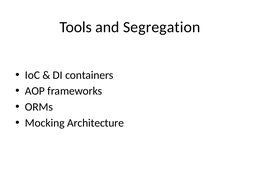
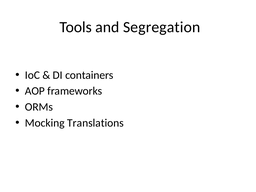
Architecture: Architecture -> Translations (95, 123)
